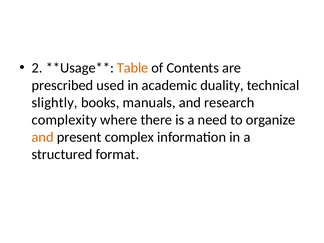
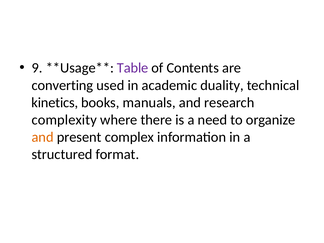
2: 2 -> 9 (37, 68)
Table colour: orange -> purple (133, 68)
prescribed: prescribed -> converting (62, 85)
slightly: slightly -> kinetics (55, 103)
